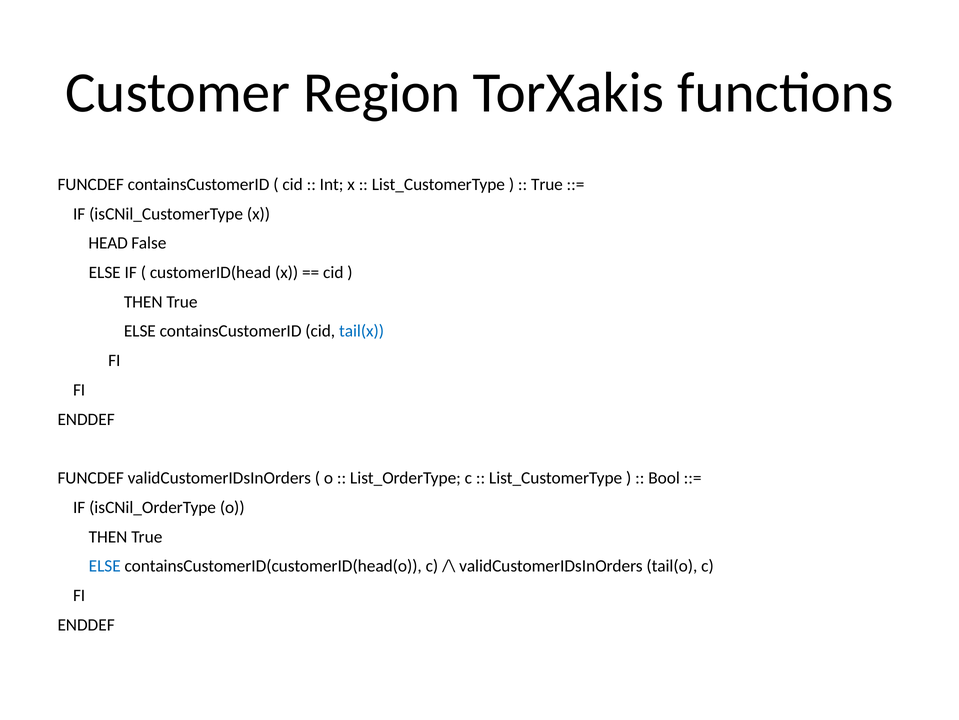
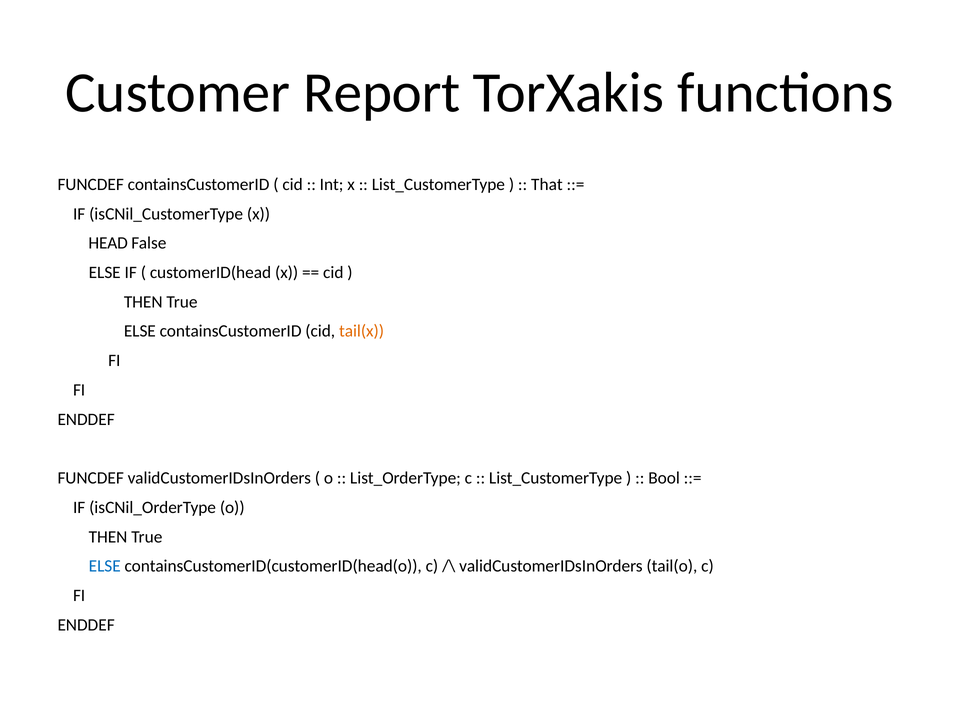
Region: Region -> Report (382, 93)
True: True -> That (547, 184)
tail(x colour: blue -> orange (362, 331)
